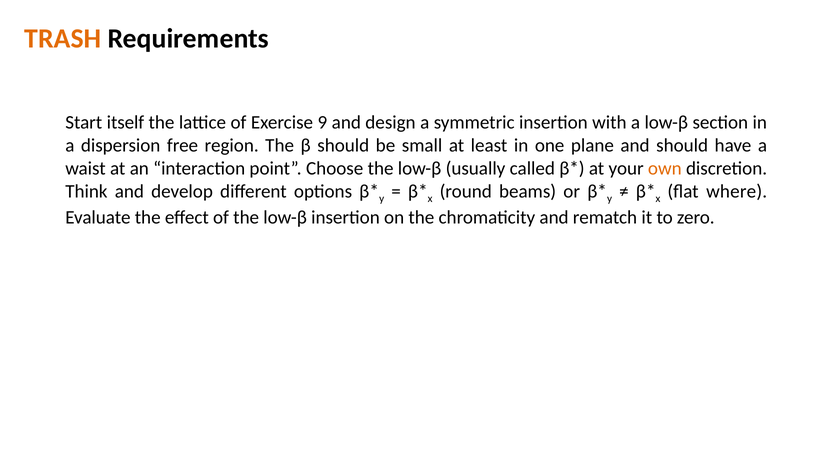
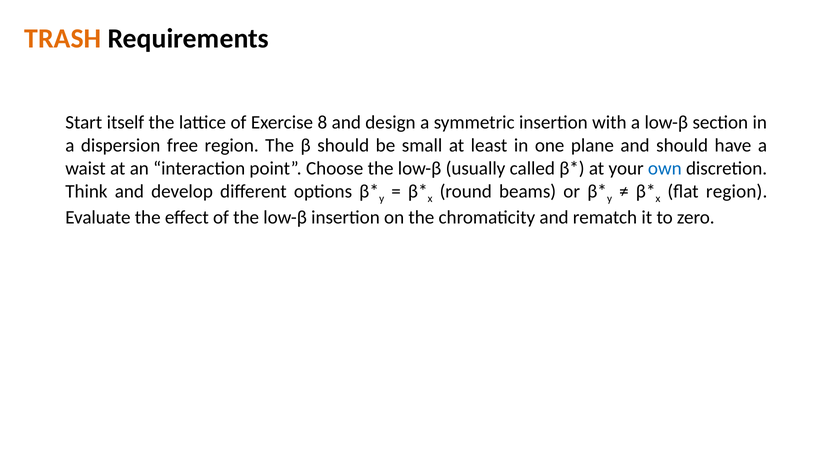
9: 9 -> 8 (322, 122)
own colour: orange -> blue (665, 168)
flat where: where -> region (737, 191)
